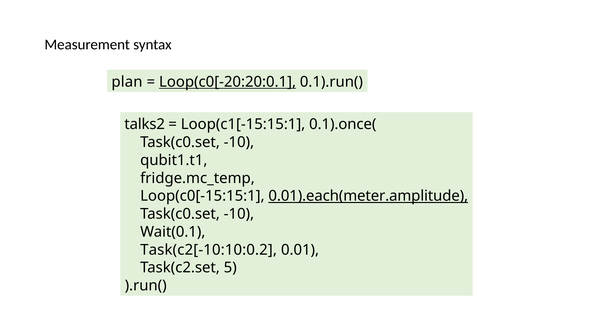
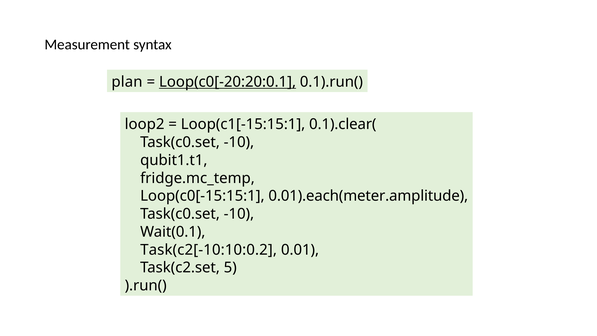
talks2: talks2 -> loop2 (145, 124)
0.1).once(: 0.1).once( -> 0.1).clear( (343, 124)
0.01).each(meter.amplitude underline: present -> none (368, 196)
